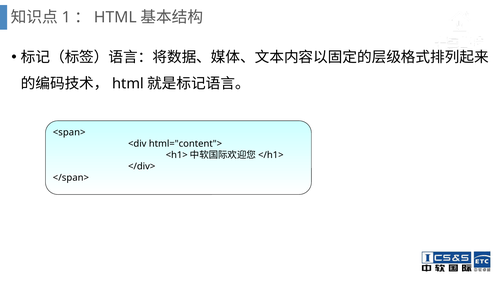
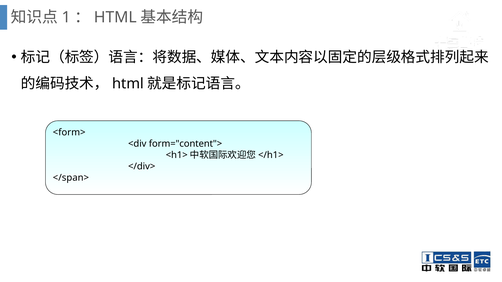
<span>: <span> -> <form> (69, 133)
html="content">: html="content"> -> form="content"> (186, 144)
